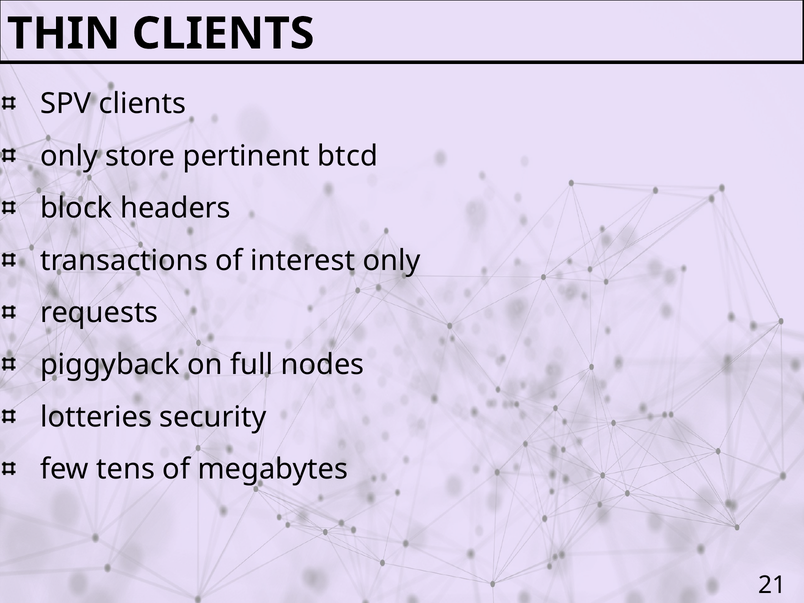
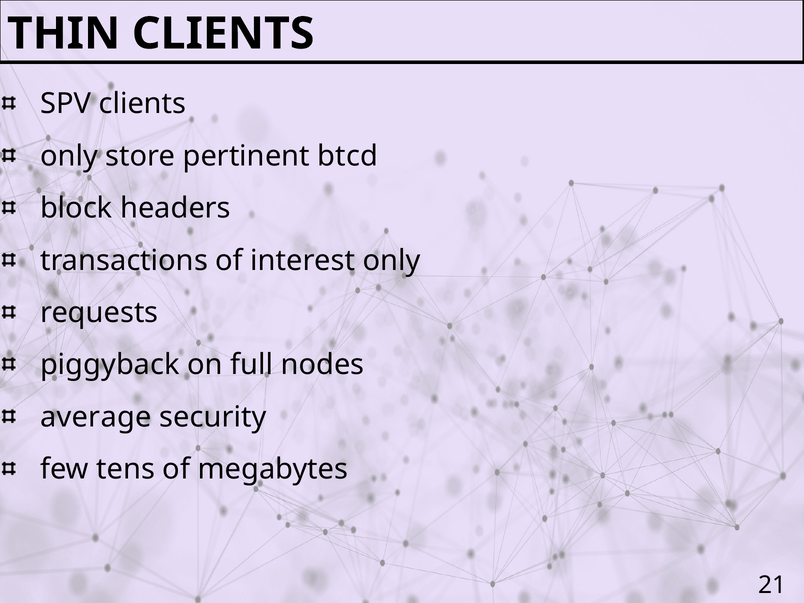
lotteries: lotteries -> average (96, 417)
